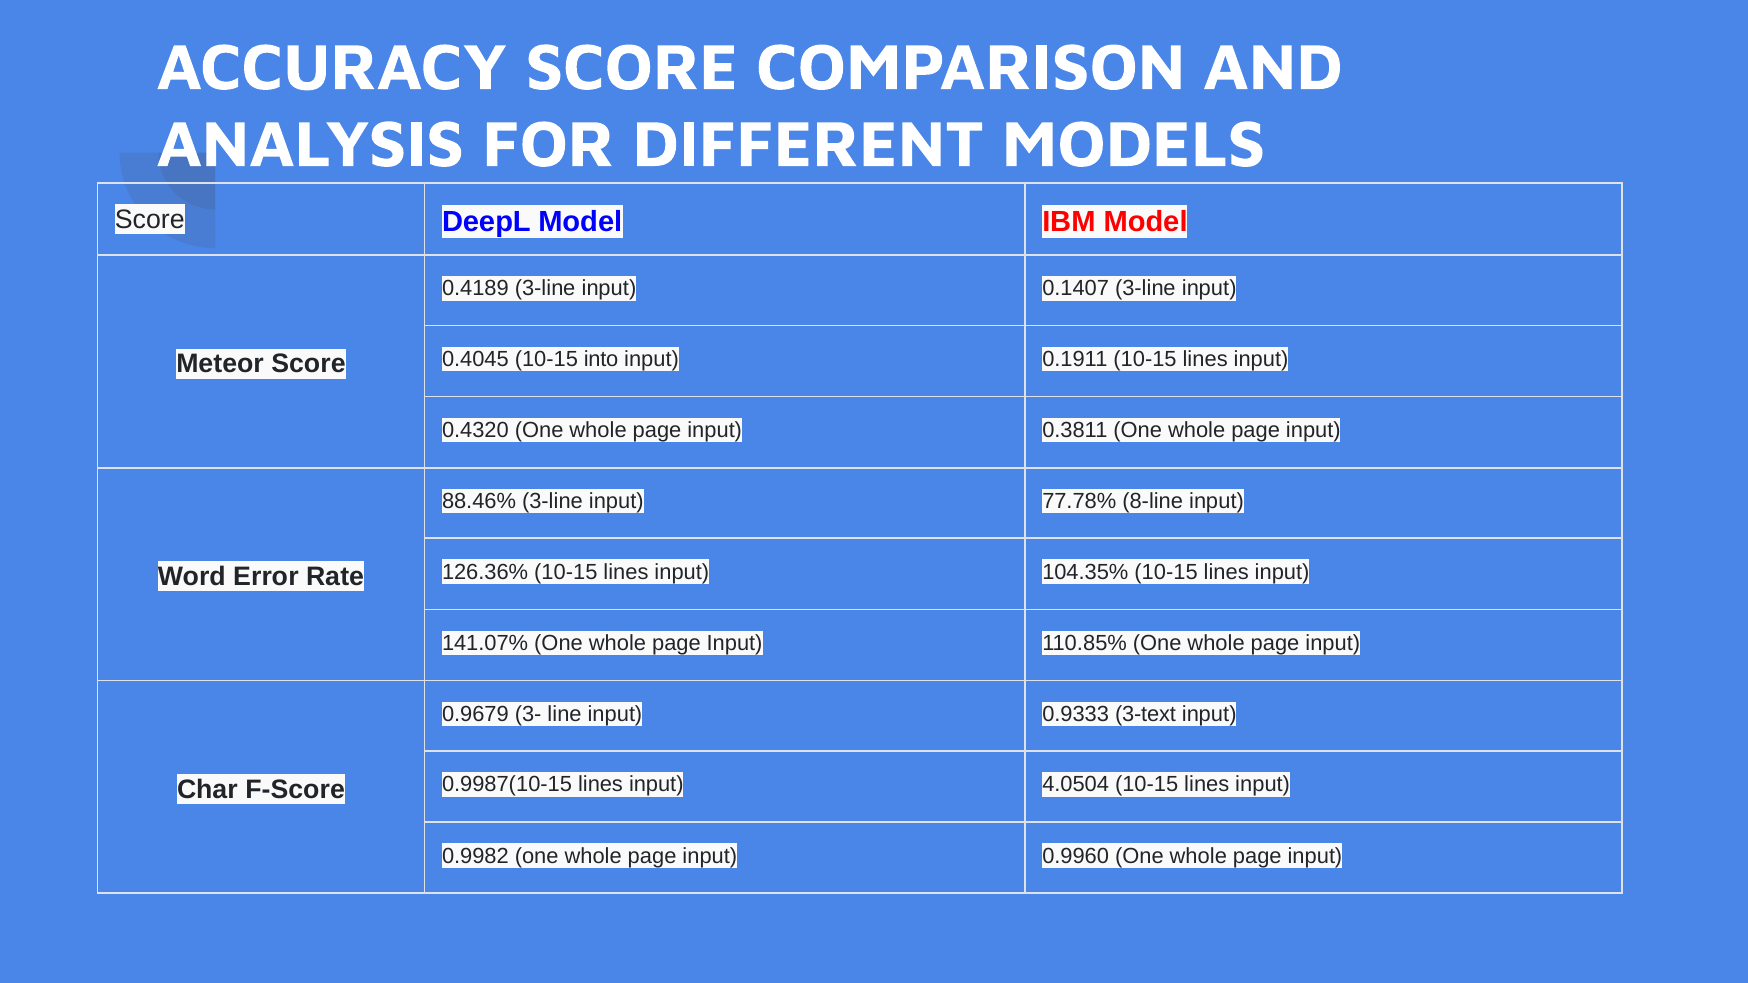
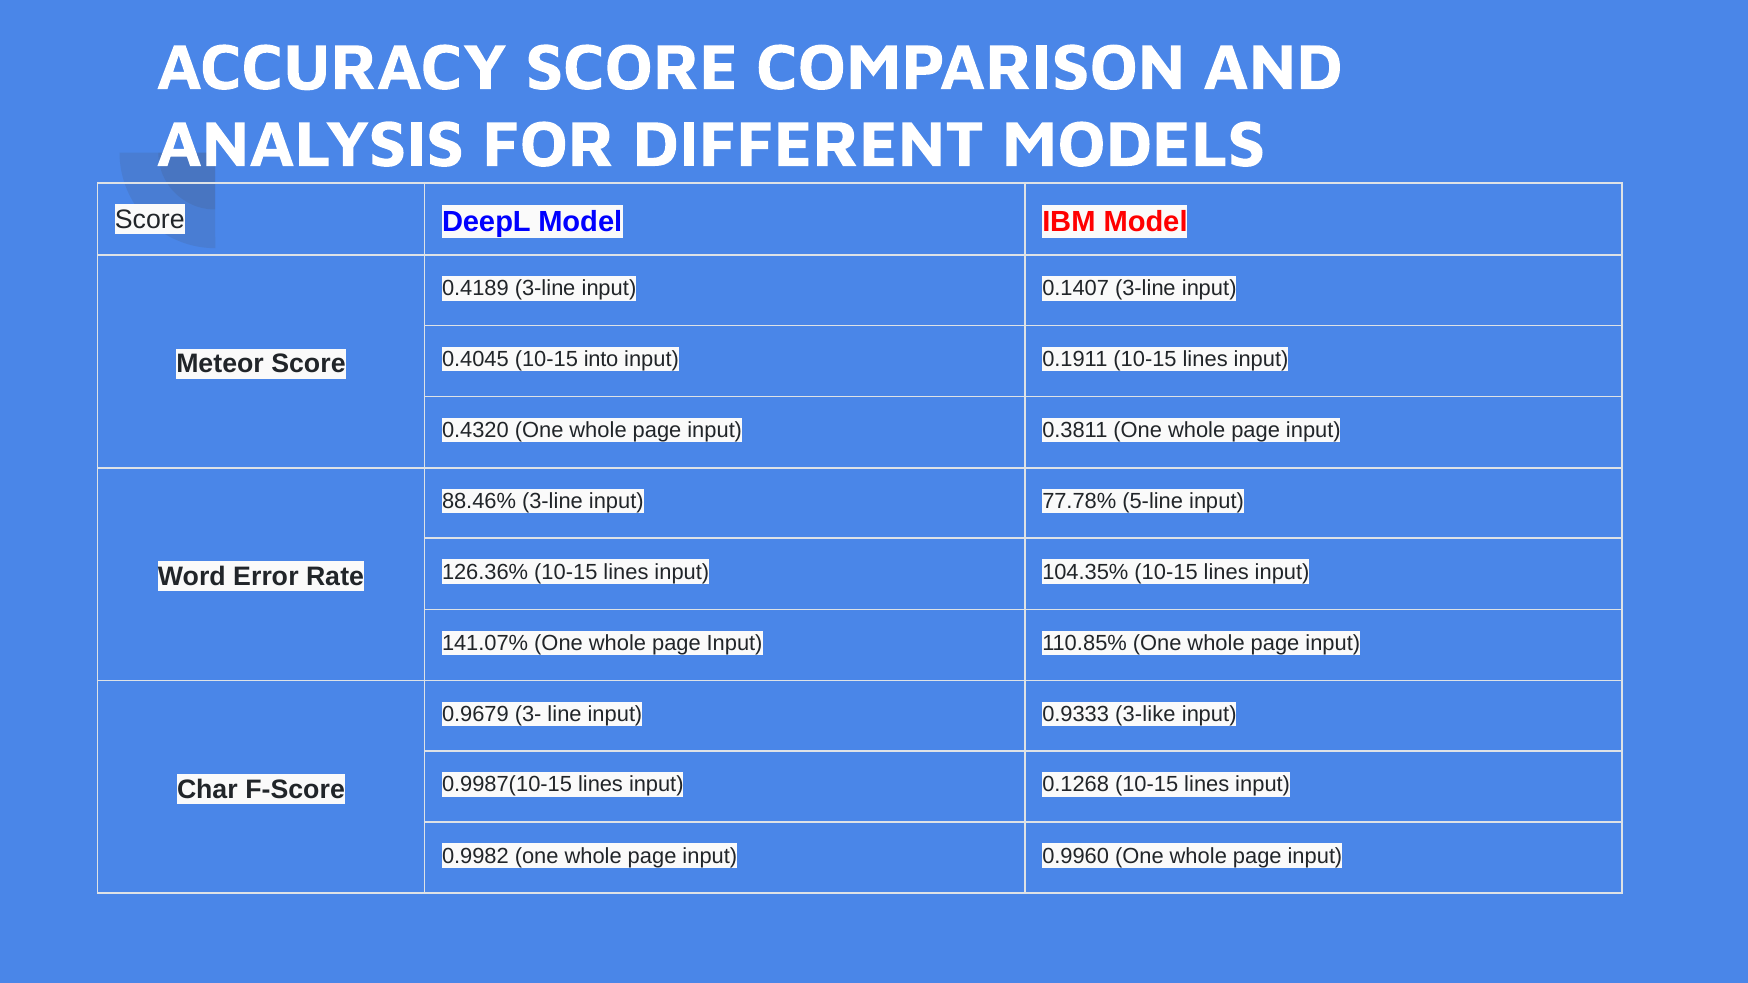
8-line: 8-line -> 5-line (1153, 502)
3-text: 3-text -> 3-like (1145, 714)
4.0504: 4.0504 -> 0.1268 (1076, 785)
